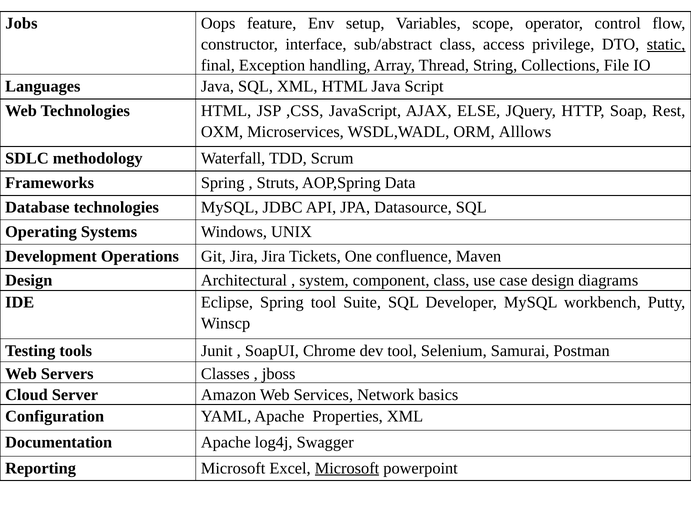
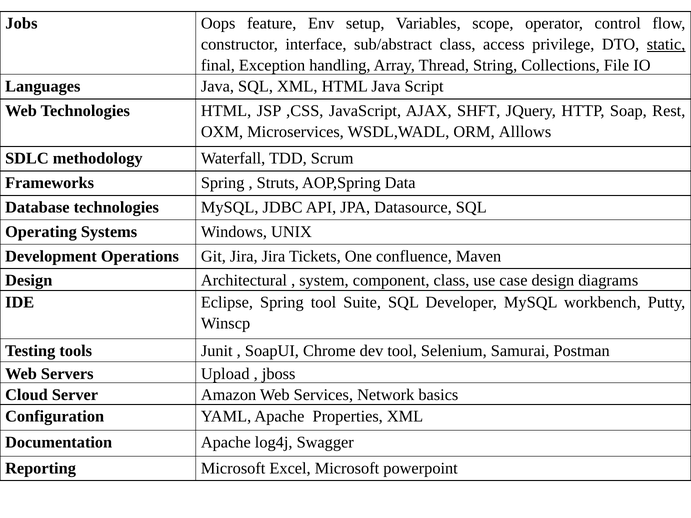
ELSE: ELSE -> SHFT (479, 111)
Classes: Classes -> Upload (225, 374)
Microsoft underline: present -> none (347, 468)
